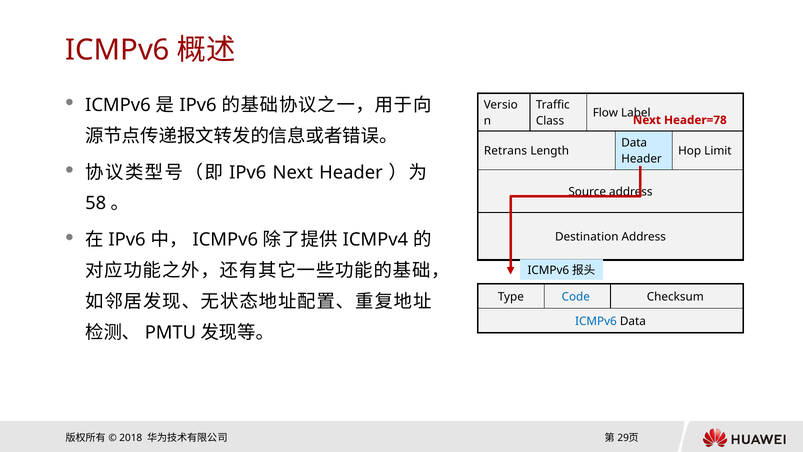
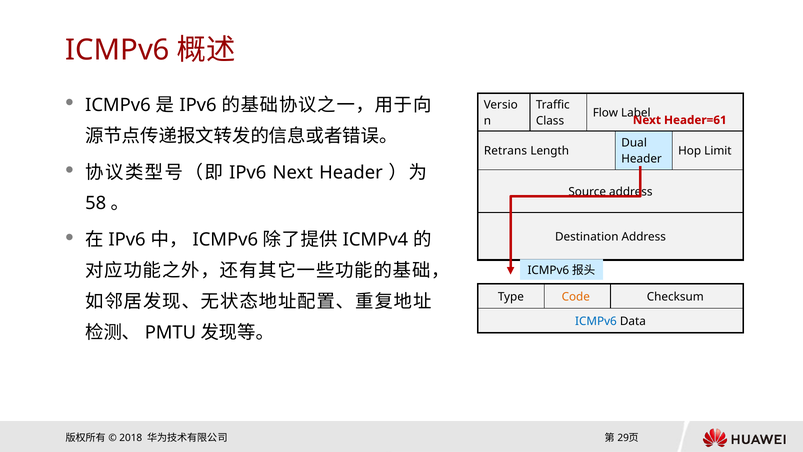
Header=78: Header=78 -> Header=61 (695, 120)
Data: Data -> Dual (634, 143)
Code colour: blue -> orange (576, 297)
